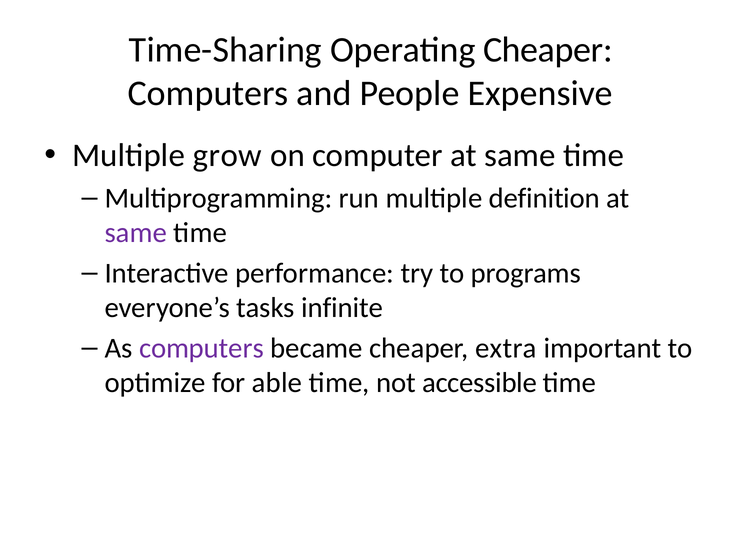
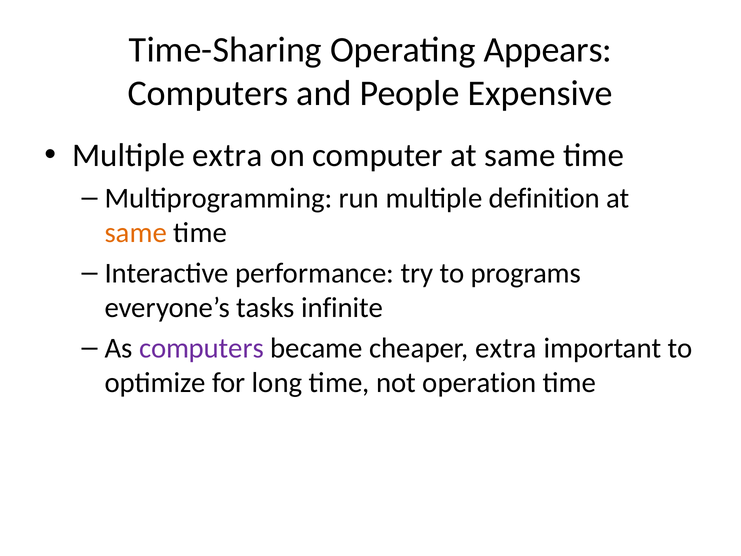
Operating Cheaper: Cheaper -> Appears (548, 50)
Multiple grow: grow -> extra (227, 155)
same colour: purple -> orange (136, 233)
able: able -> long (277, 383)
accessible: accessible -> operation (479, 383)
